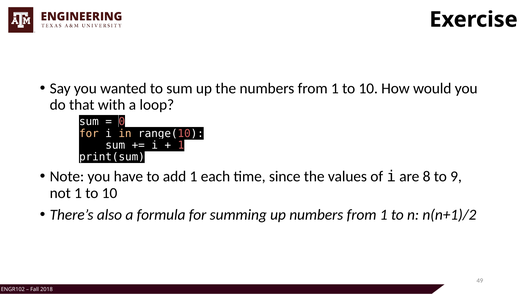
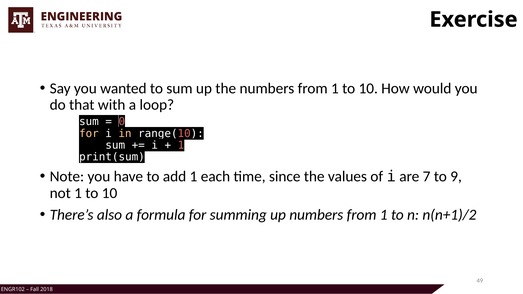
8: 8 -> 7 (427, 177)
